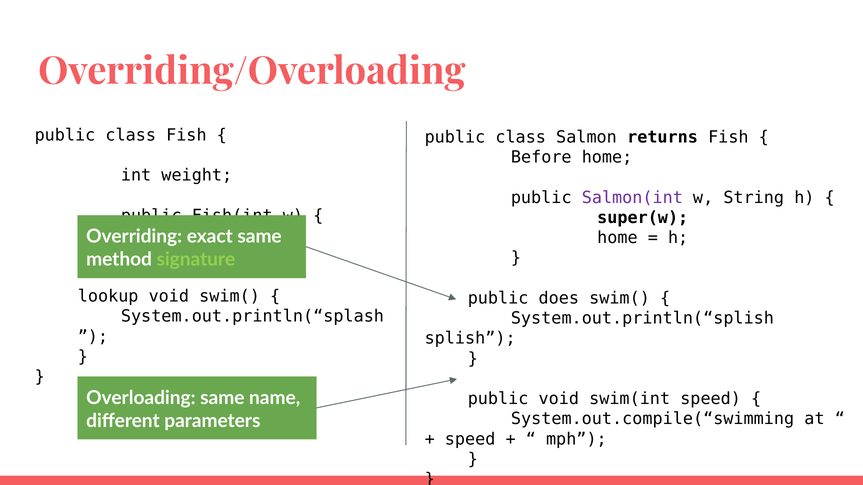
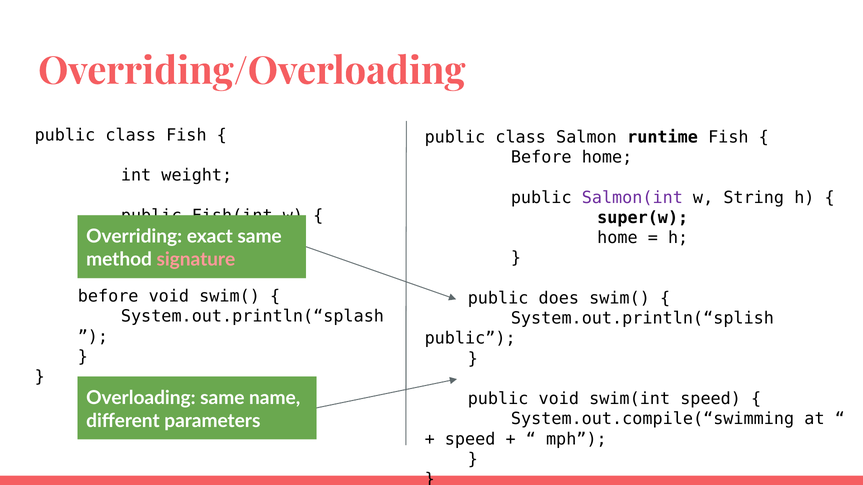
returns: returns -> runtime (663, 137)
signature colour: light green -> pink (196, 260)
lookup: lookup -> before (108, 297)
splish: splish -> public (470, 339)
